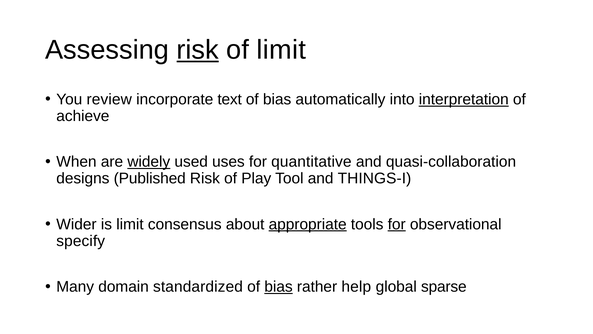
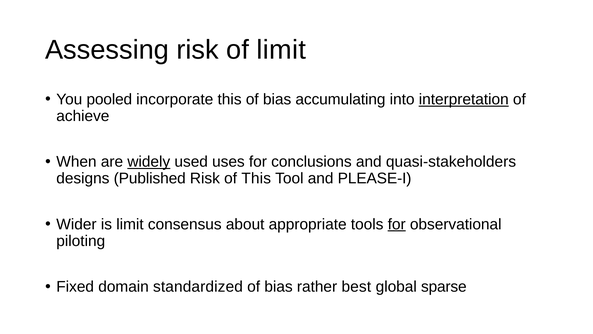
risk underline: present -> none (198, 50)
review: review -> pooled (109, 99)
incorporate text: text -> this (230, 99)
automatically: automatically -> accumulating (340, 99)
quantitative: quantitative -> conclusions (311, 162)
quasi-collaboration: quasi-collaboration -> quasi-stakeholders (451, 162)
of Play: Play -> This (256, 178)
THINGS-I: THINGS-I -> PLEASE-I (375, 178)
appropriate underline: present -> none (308, 224)
specify: specify -> piloting (81, 241)
Many: Many -> Fixed (75, 286)
bias underline: present -> none (279, 286)
help: help -> best (356, 286)
